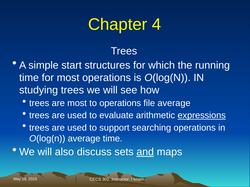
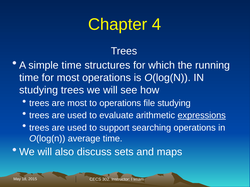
simple start: start -> time (72, 65)
file average: average -> studying (174, 103)
and underline: present -> none (145, 152)
